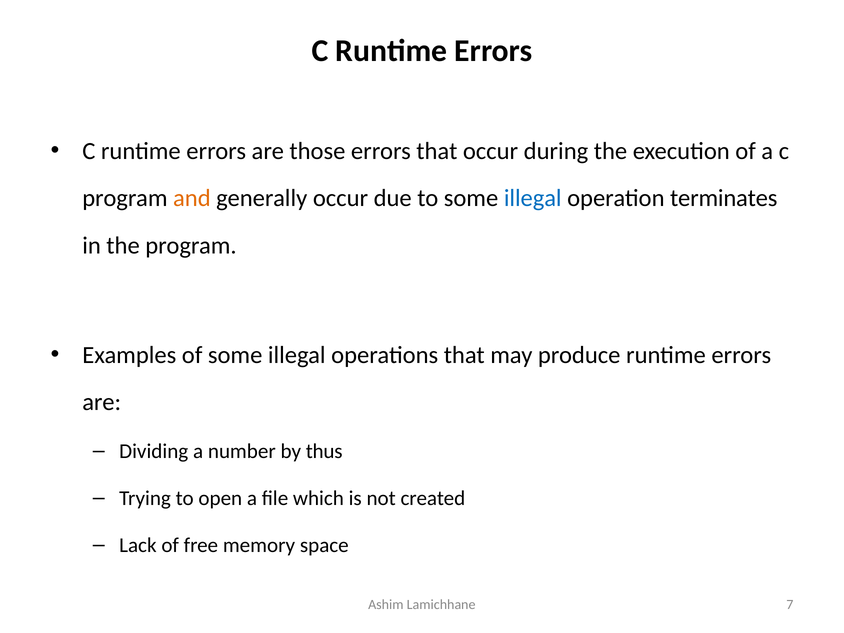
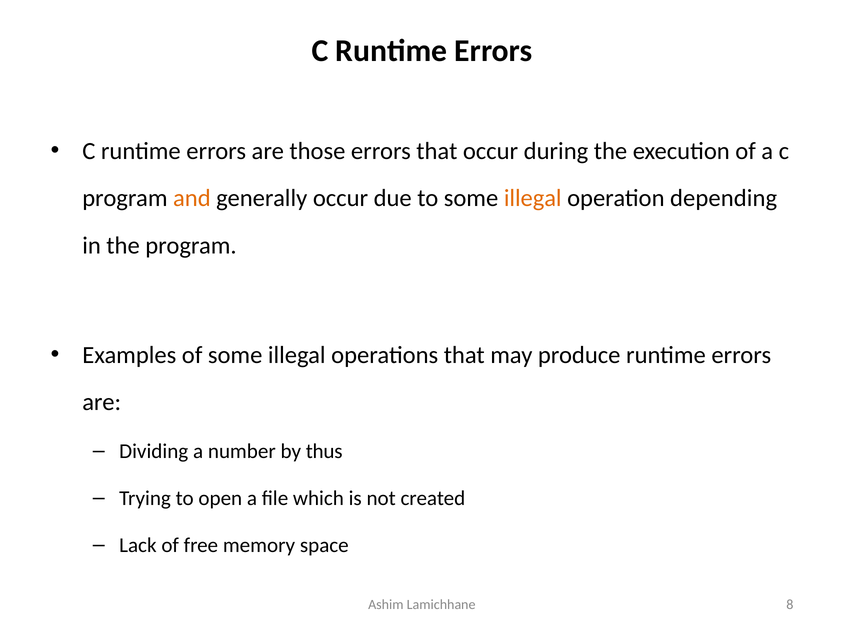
illegal colour: blue -> orange (533, 198)
terminates: terminates -> depending (724, 198)
7: 7 -> 8 (790, 604)
